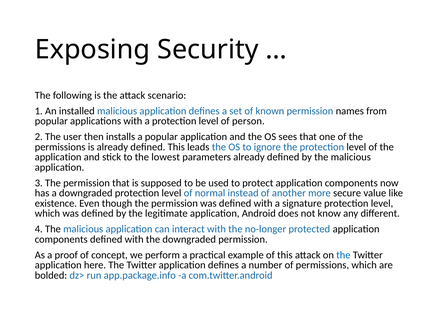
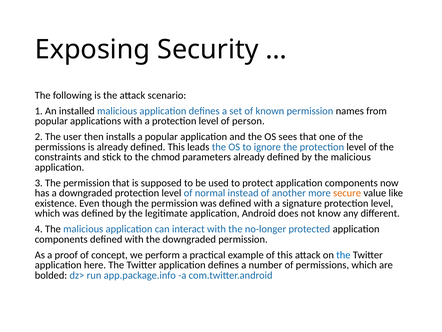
application: application -> constraints (58, 157)
lowest: lowest -> chmod (166, 157)
secure colour: black -> orange (347, 193)
